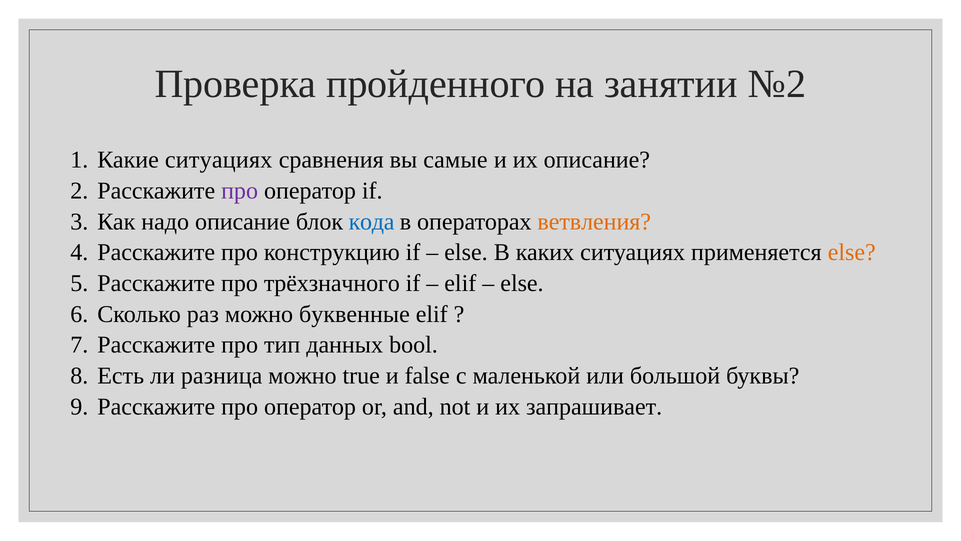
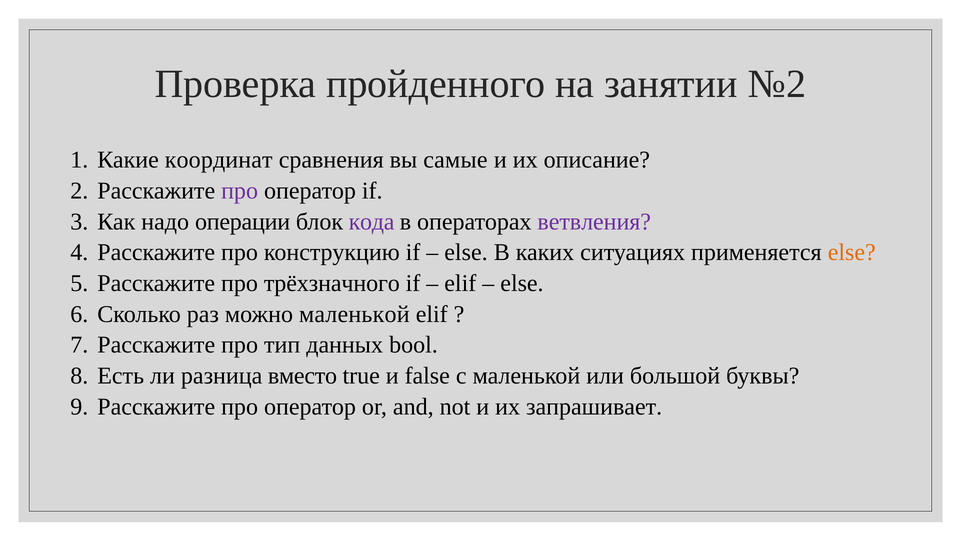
Какие ситуациях: ситуациях -> координат (219, 160)
надо описание: описание -> операции (243, 221)
кода colour: blue -> purple (372, 221)
ветвления colour: orange -> purple (594, 221)
можно буквенные: буквенные -> маленькой (354, 314)
разница можно: можно -> вместо (303, 376)
